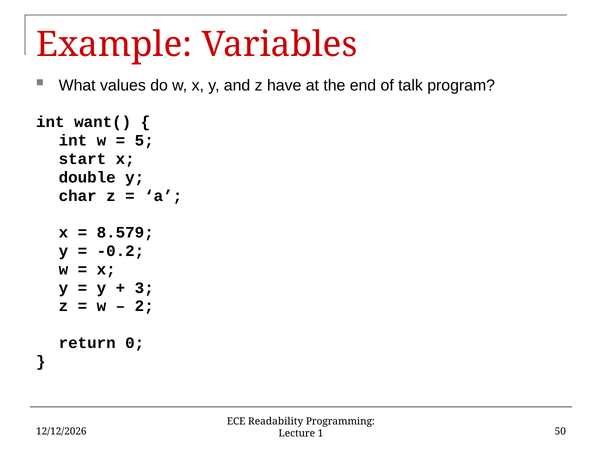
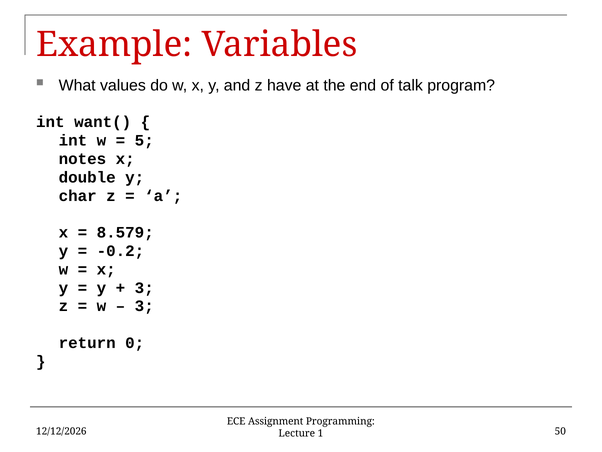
start: start -> notes (82, 159)
2: 2 -> 3 (144, 306)
Readability: Readability -> Assignment (276, 421)
